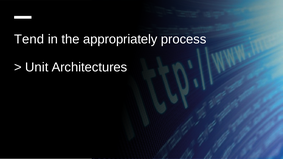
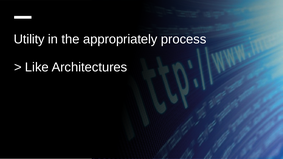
Tend: Tend -> Utility (29, 39)
Unit: Unit -> Like (37, 67)
